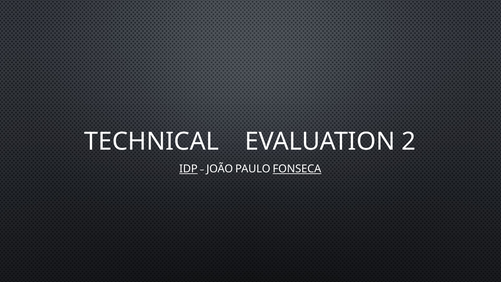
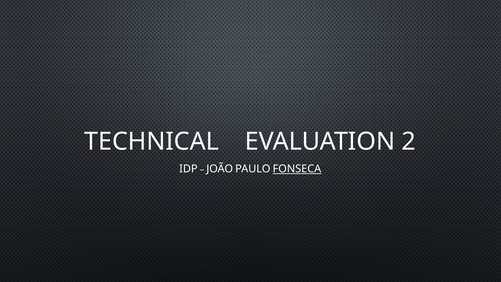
IDP underline: present -> none (188, 169)
